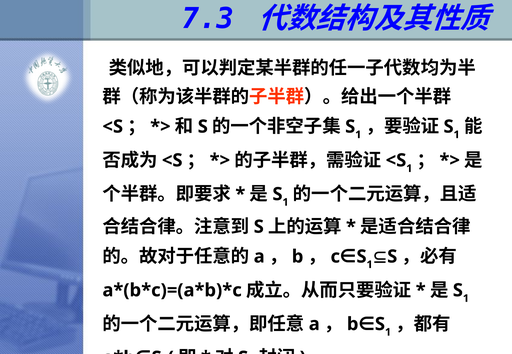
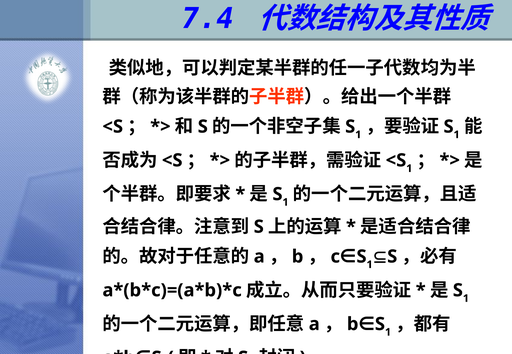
7.3: 7.3 -> 7.4 (208, 19)
